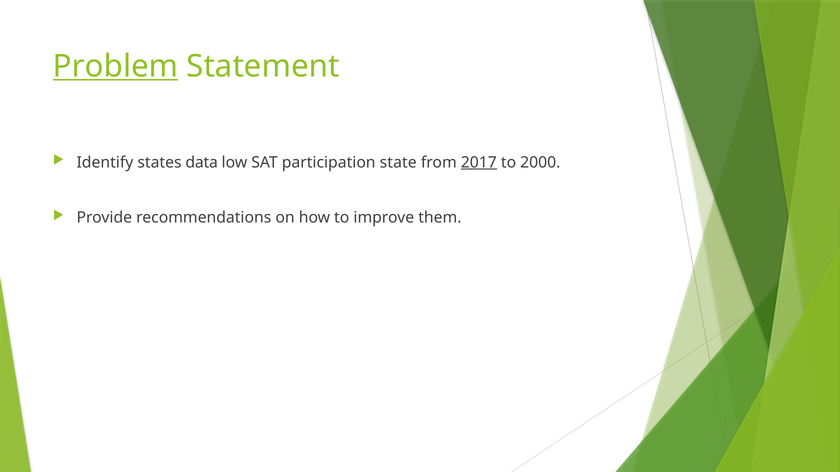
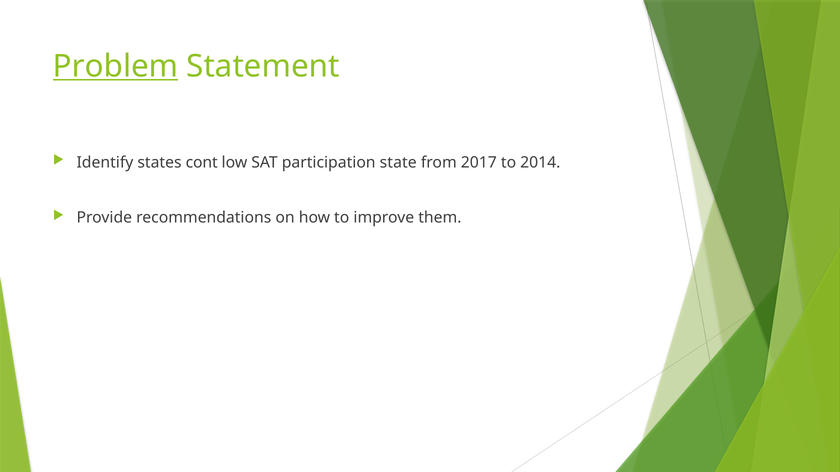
data: data -> cont (202, 163)
2017 underline: present -> none (479, 163)
2000: 2000 -> 2014 (540, 163)
